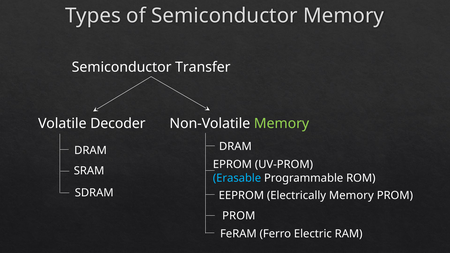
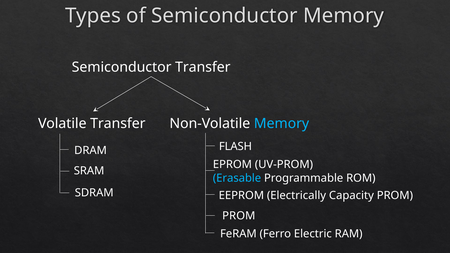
Volatile Decoder: Decoder -> Transfer (118, 124)
Memory colour: light green -> light blue (281, 124)
DRAM: DRAM -> FLASH (235, 147)
Electrically Memory: Memory -> Capacity (351, 195)
